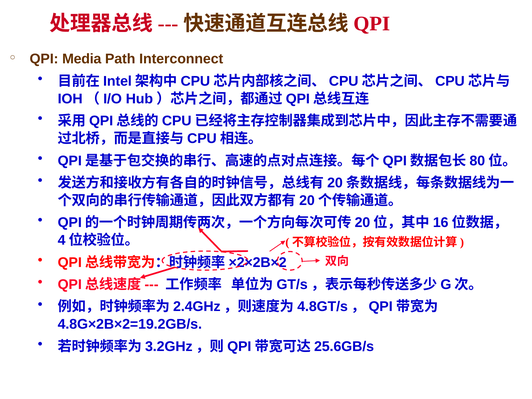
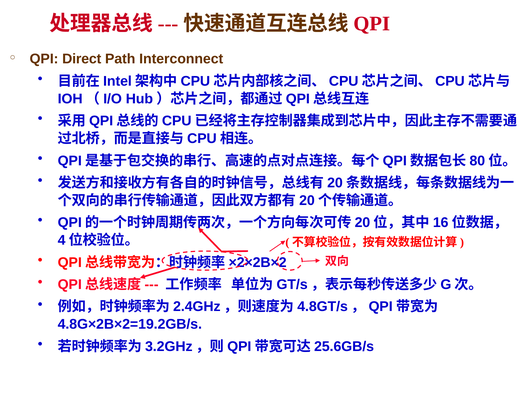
Media: Media -> Direct (82, 59)
